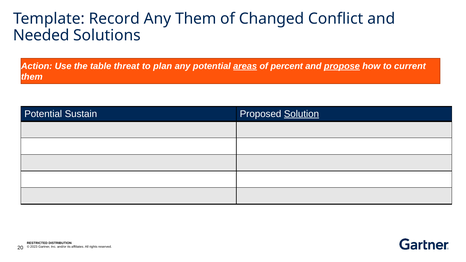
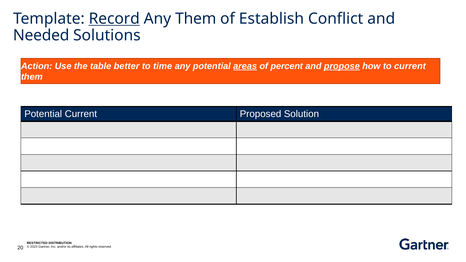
Record underline: none -> present (114, 19)
Changed: Changed -> Establish (271, 19)
threat: threat -> better (127, 66)
plan: plan -> time (163, 66)
Potential Sustain: Sustain -> Current (81, 114)
Solution underline: present -> none (301, 114)
